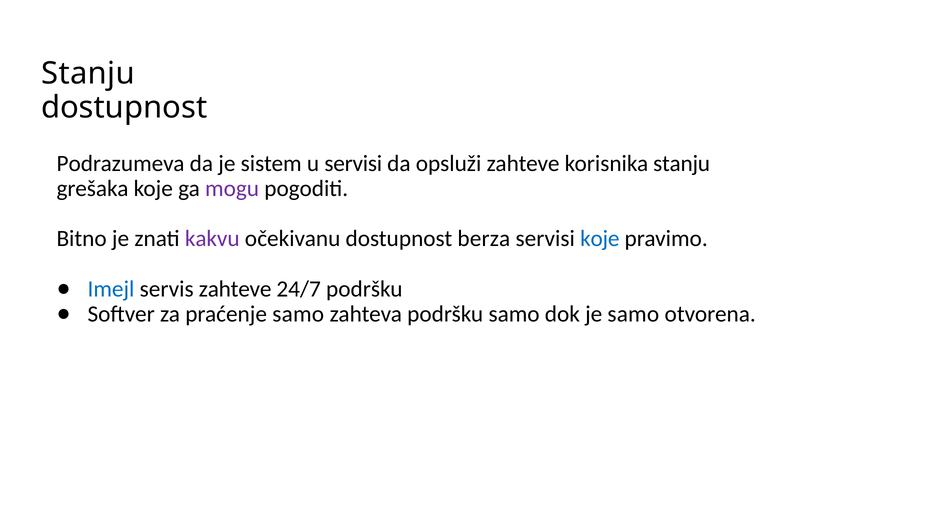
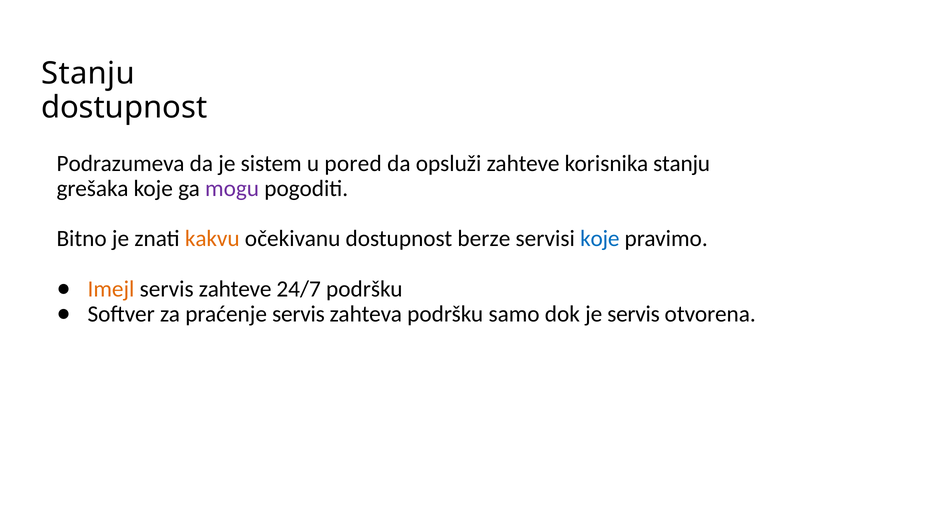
u servisi: servisi -> pored (353, 163)
kakvu colour: purple -> orange (212, 239)
berza: berza -> berze (484, 239)
Imejl colour: blue -> orange (111, 289)
praćenje samo: samo -> servis (298, 314)
je samo: samo -> servis (634, 314)
